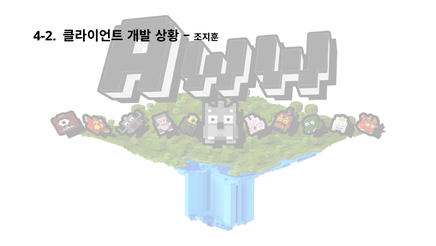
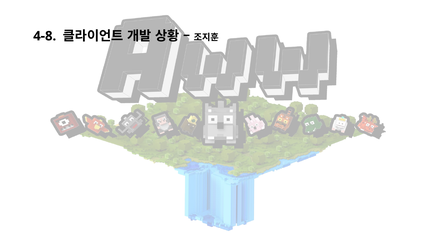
4-2: 4-2 -> 4-8 (45, 36)
